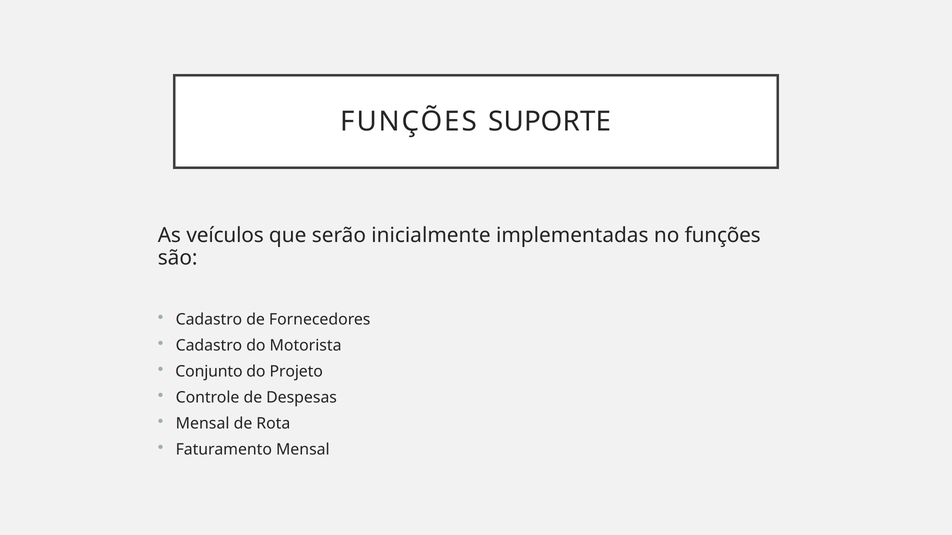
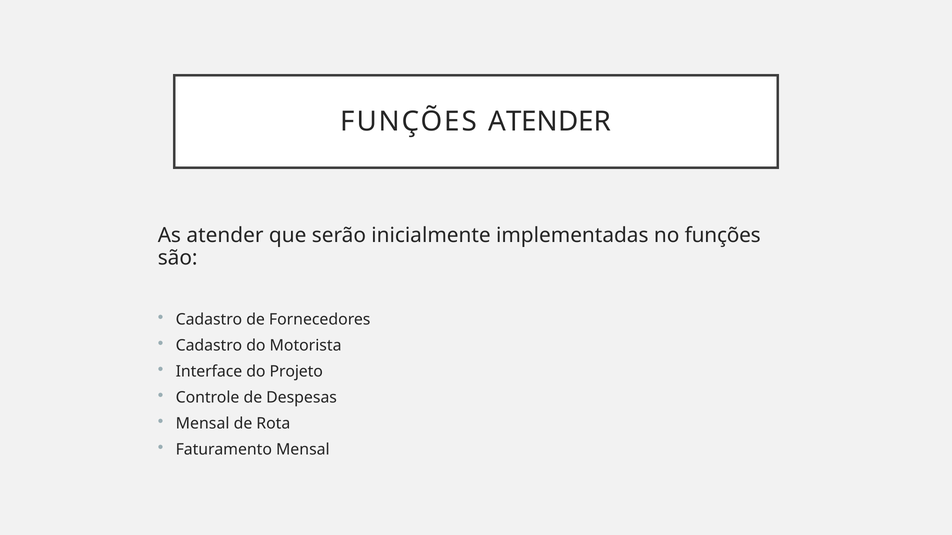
FUNÇÕES SUPORTE: SUPORTE -> ATENDER (550, 122)
As veículos: veículos -> atender (225, 235)
Conjunto: Conjunto -> Interface (209, 372)
